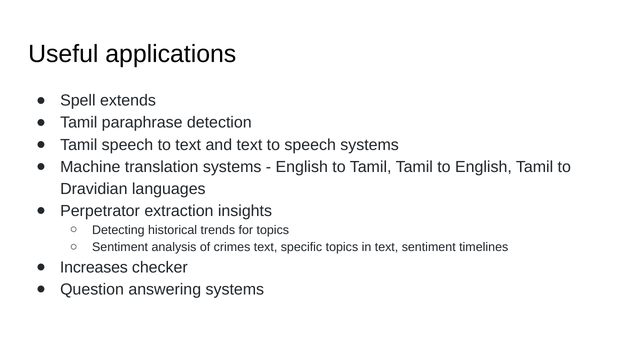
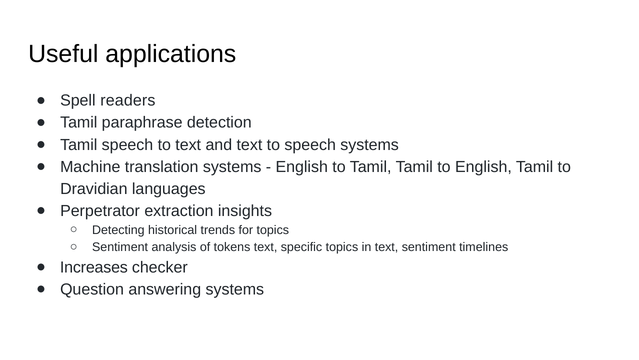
extends: extends -> readers (128, 100)
crimes: crimes -> tokens (232, 247)
